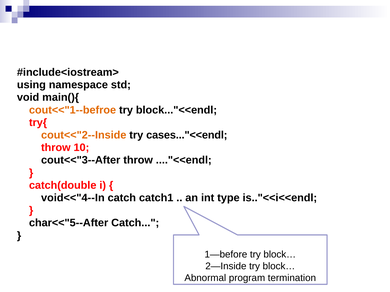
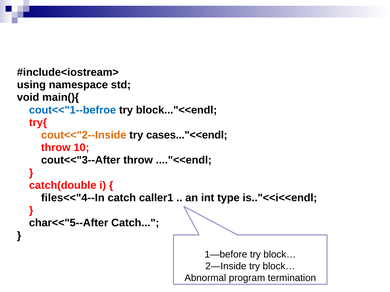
cout<<"1--befroe colour: orange -> blue (73, 110)
void<<"4--In: void<<"4--In -> files<<"4--In (73, 198)
catch1: catch1 -> caller1 (156, 198)
